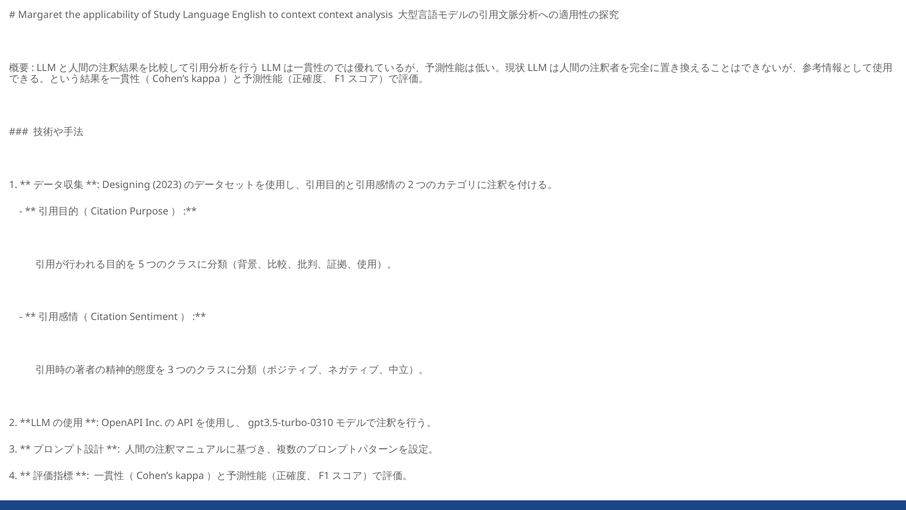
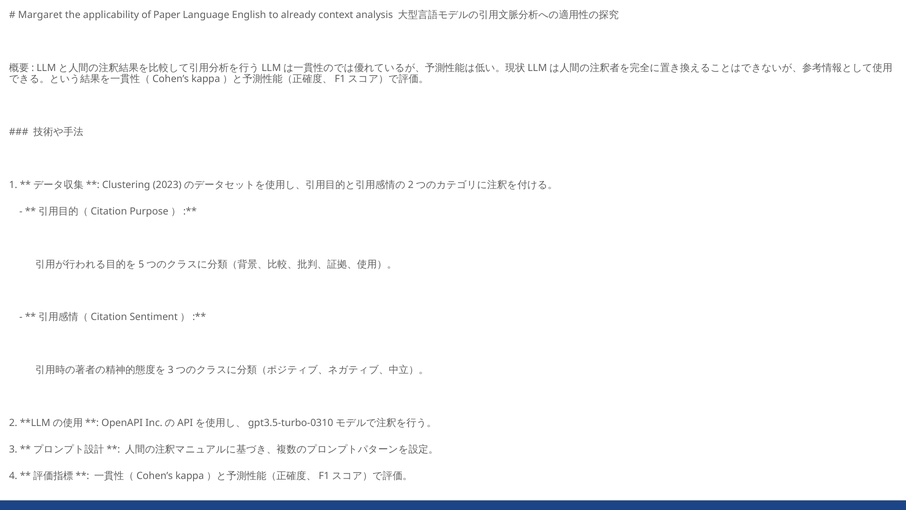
Study: Study -> Paper (167, 15)
to context: context -> already (298, 15)
Designing: Designing -> Clustering (126, 185)
